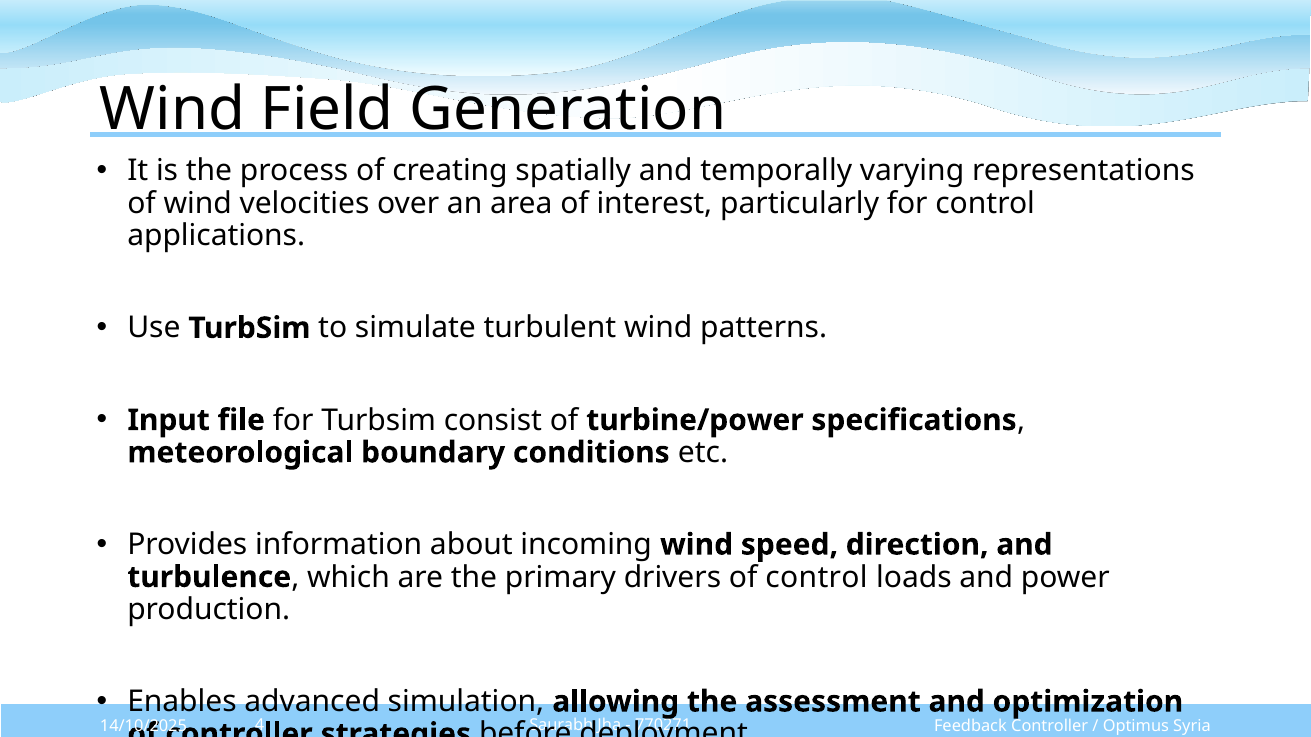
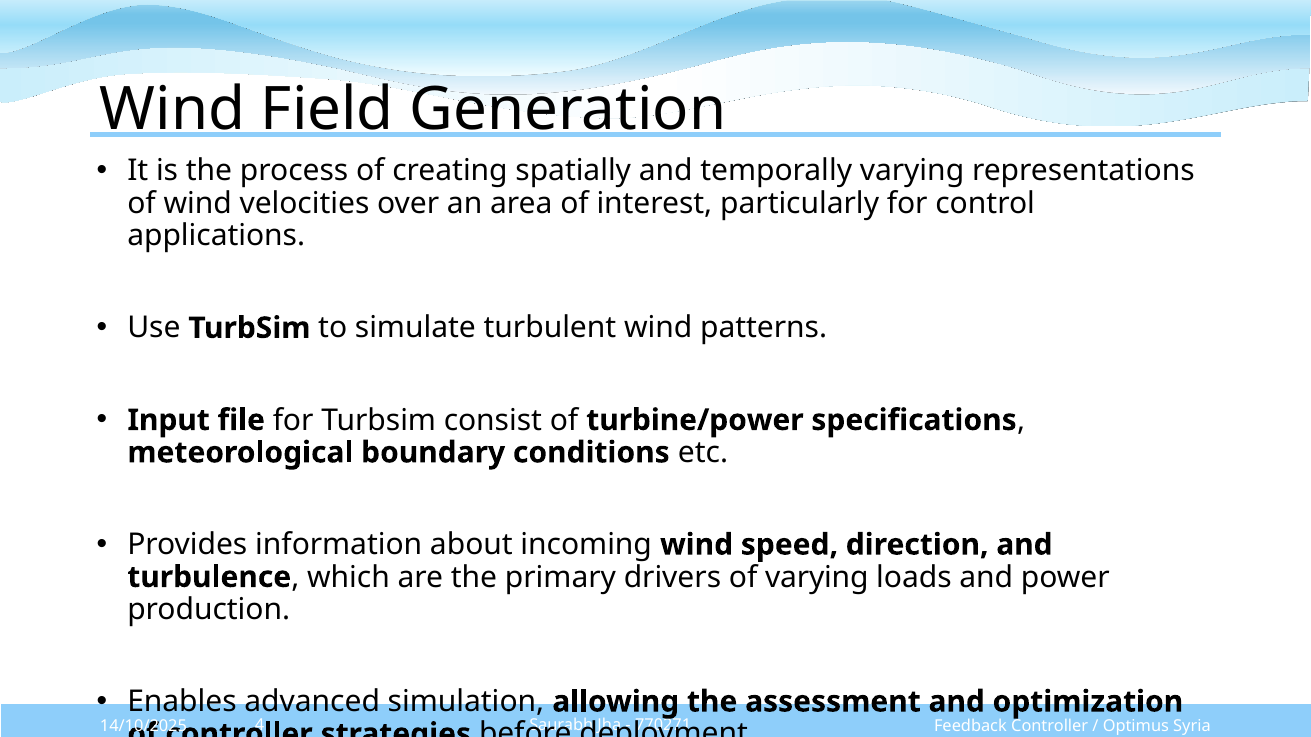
of control: control -> varying (817, 577)
